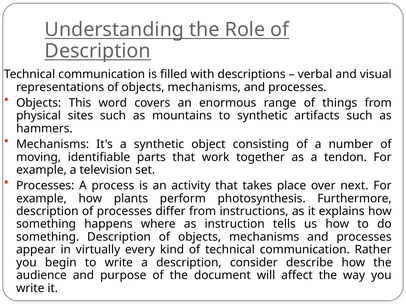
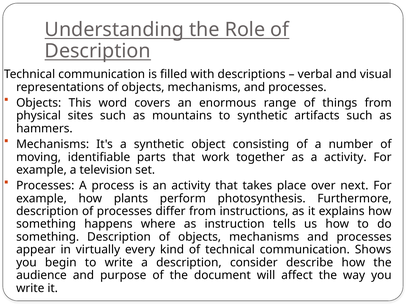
a tendon: tendon -> activity (345, 157)
Rather: Rather -> Shows (373, 249)
